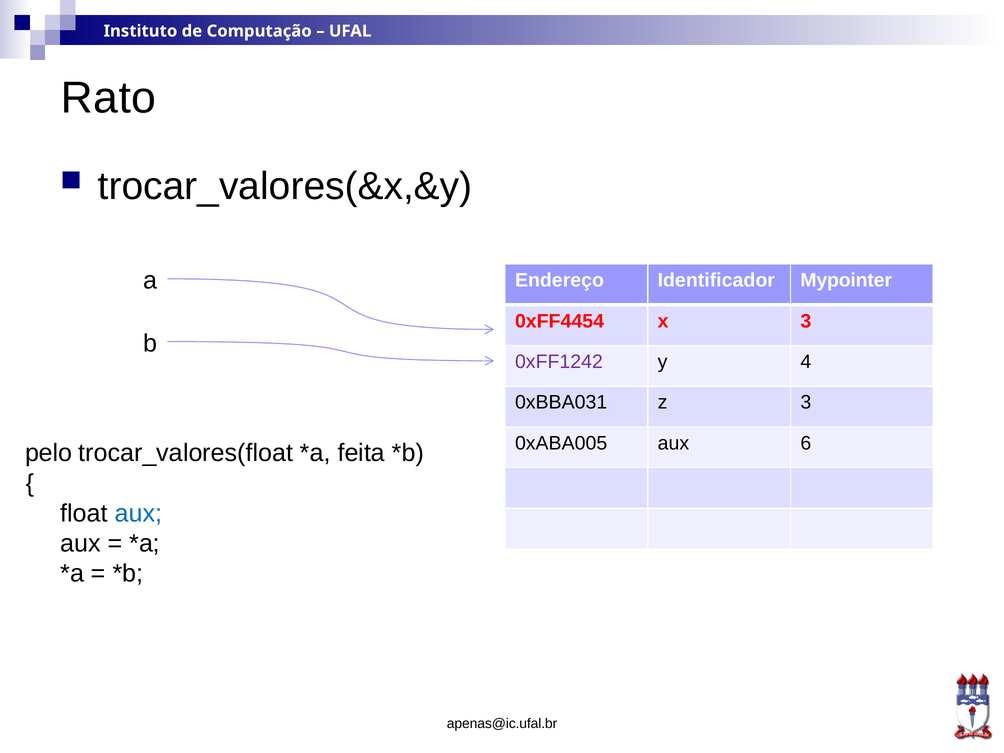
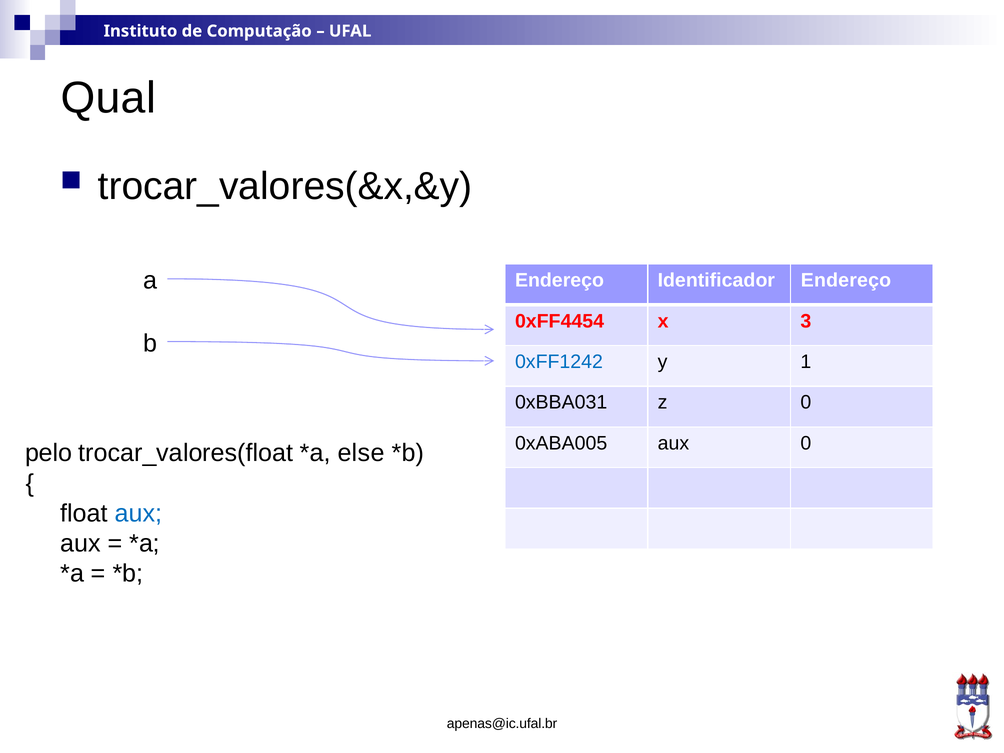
Rato: Rato -> Qual (108, 98)
Identificador Mypointer: Mypointer -> Endereço (846, 280)
0xFF1242 colour: purple -> blue (559, 362)
4: 4 -> 1 (806, 362)
z 3: 3 -> 0 (806, 403)
aux 6: 6 -> 0 (806, 443)
feita: feita -> else (361, 453)
